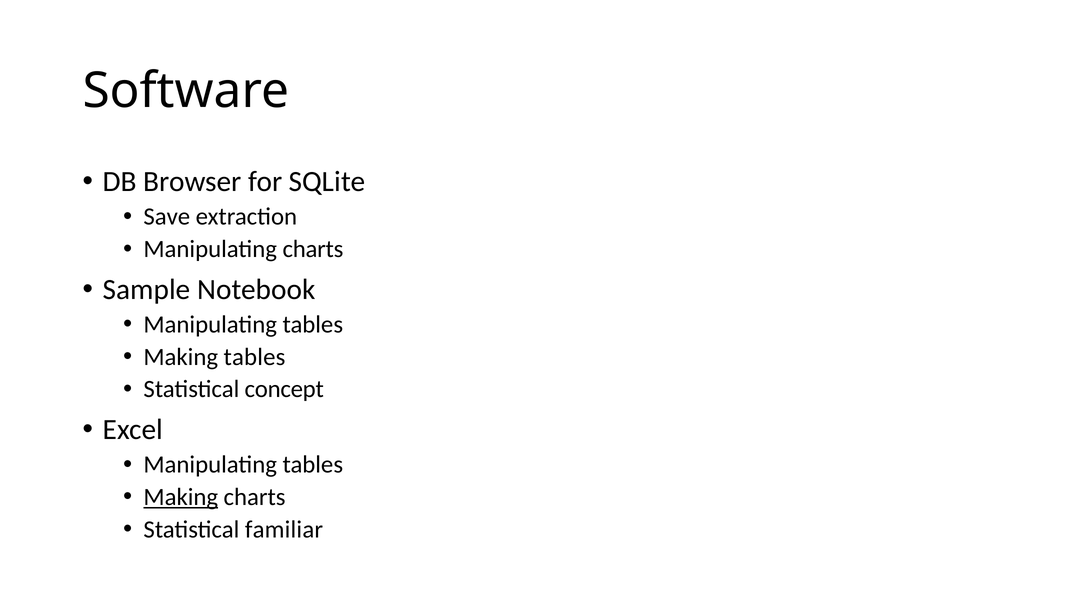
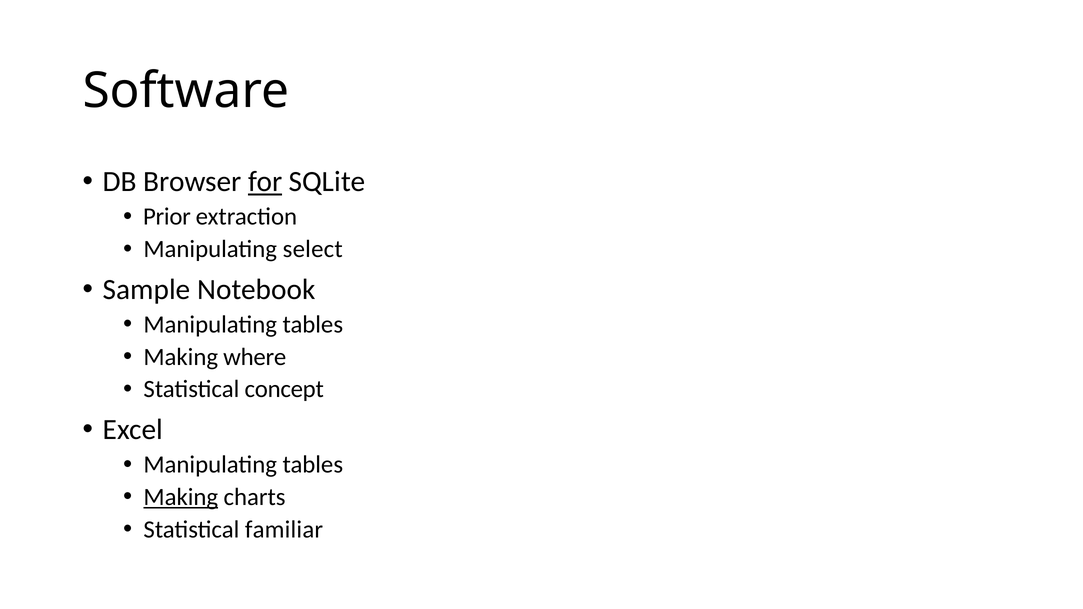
for underline: none -> present (265, 182)
Save: Save -> Prior (167, 217)
Manipulating charts: charts -> select (313, 249)
Making tables: tables -> where (255, 357)
